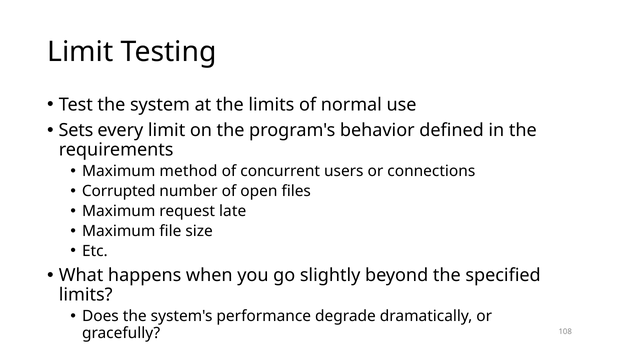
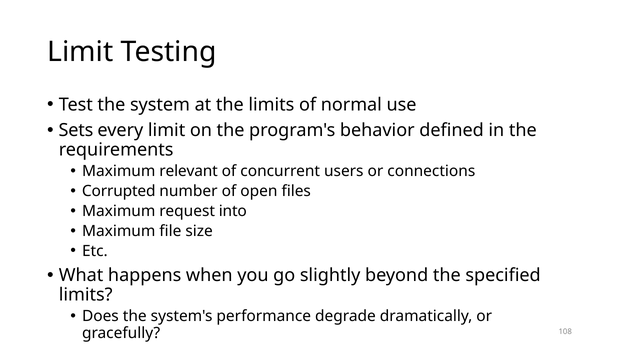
method: method -> relevant (189, 171)
late: late -> into (233, 211)
